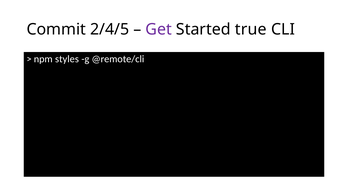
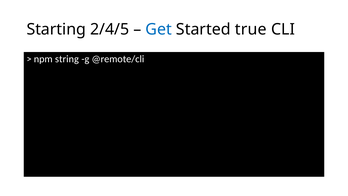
Commit: Commit -> Starting (56, 29)
Get colour: purple -> blue (159, 29)
styles: styles -> string (67, 59)
